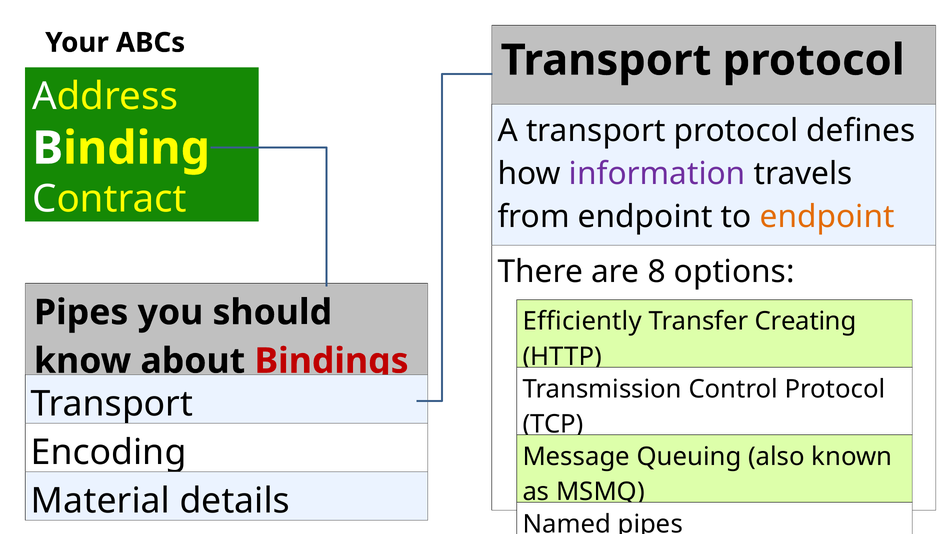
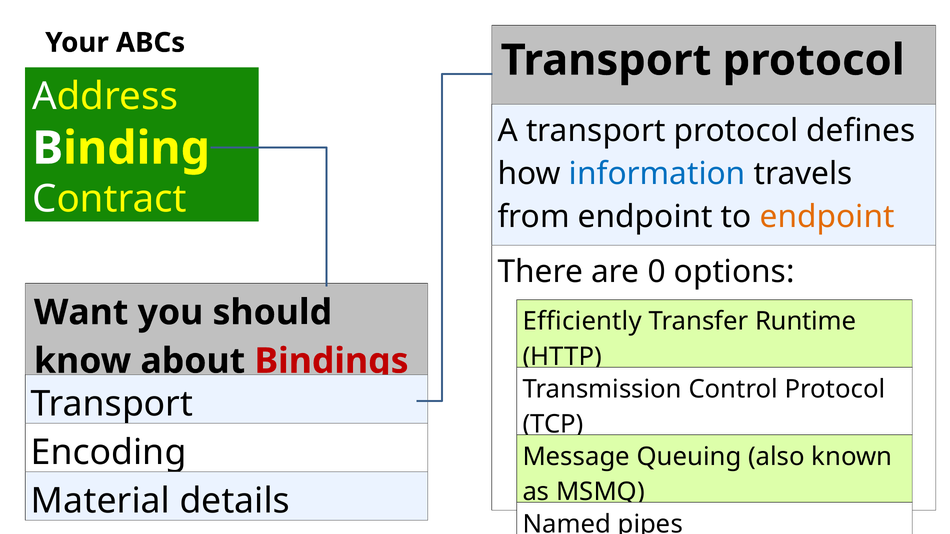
information colour: purple -> blue (657, 174)
8: 8 -> 0 (657, 272)
Pipes: Pipes -> Want (81, 313)
Creating: Creating -> Runtime (806, 322)
